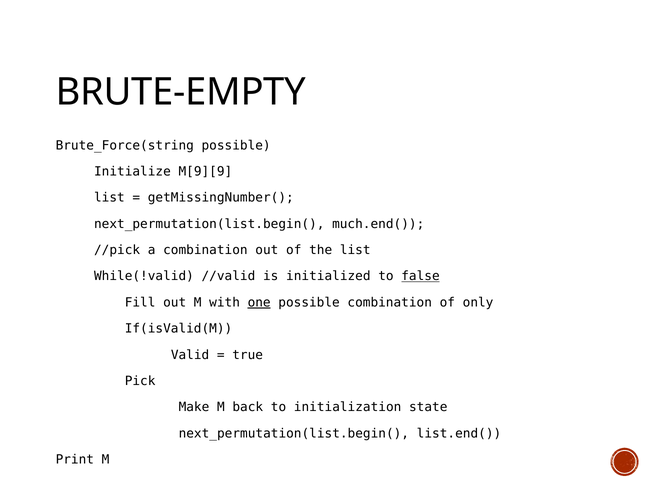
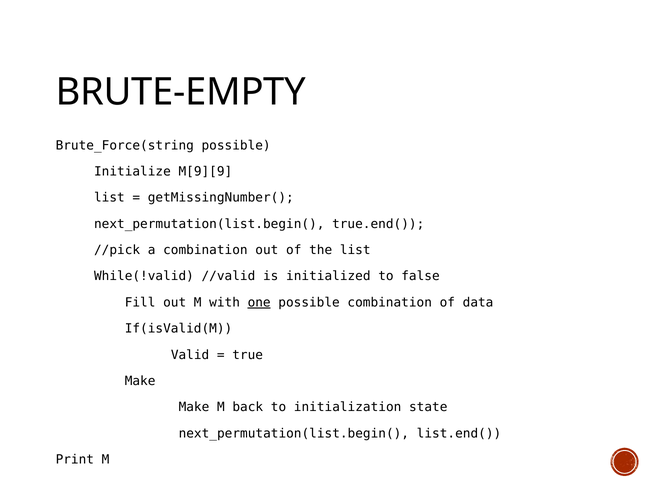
much.end(: much.end( -> true.end( (378, 224)
false underline: present -> none (420, 276)
only: only -> data (478, 303)
Pick: Pick -> Make (140, 381)
